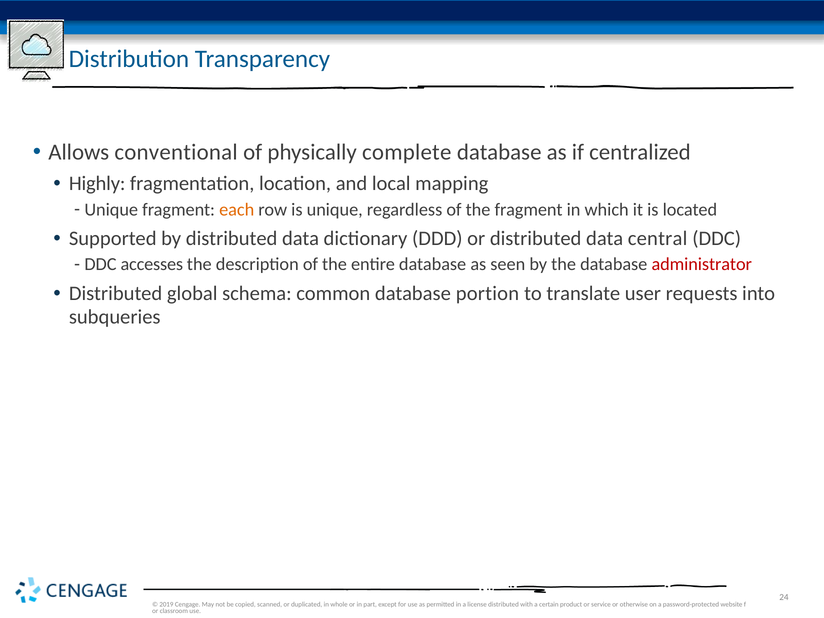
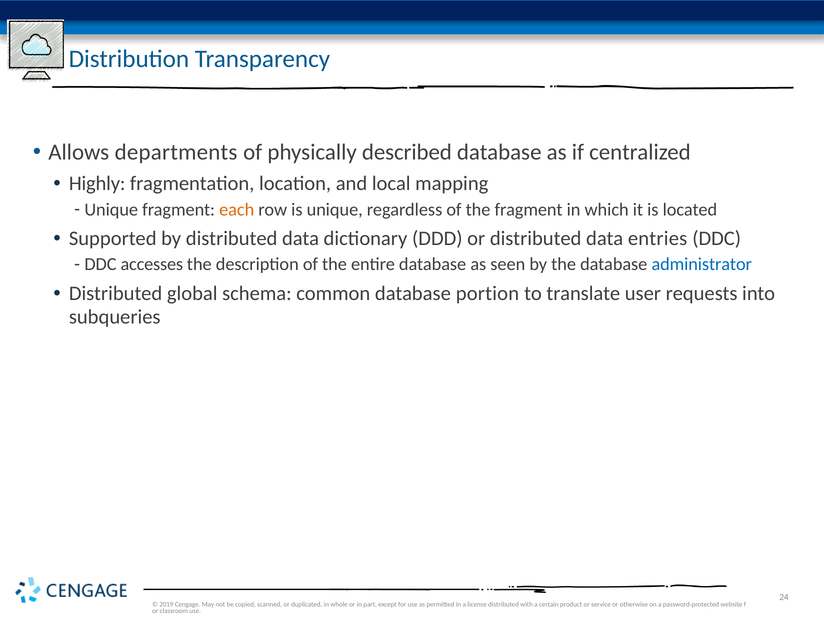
conventional: conventional -> departments (176, 152)
complete: complete -> described (407, 152)
central: central -> entries (658, 239)
administrator colour: red -> blue (702, 264)
